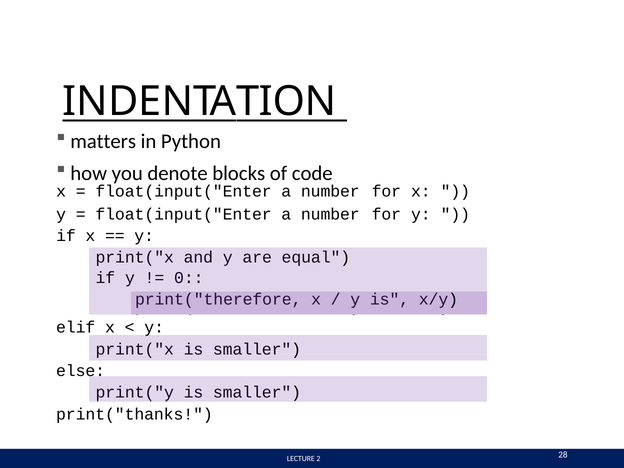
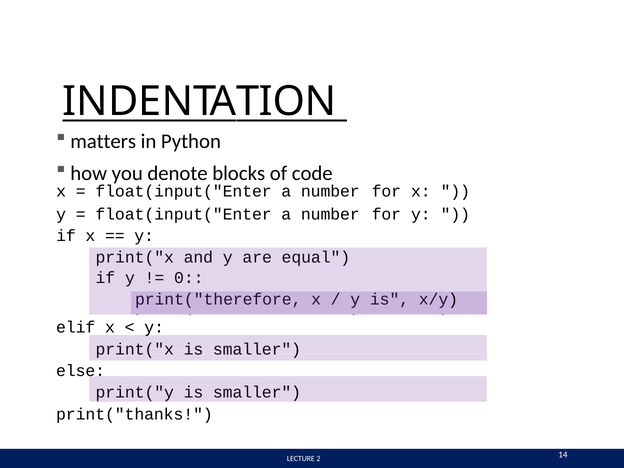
28: 28 -> 14 (563, 455)
